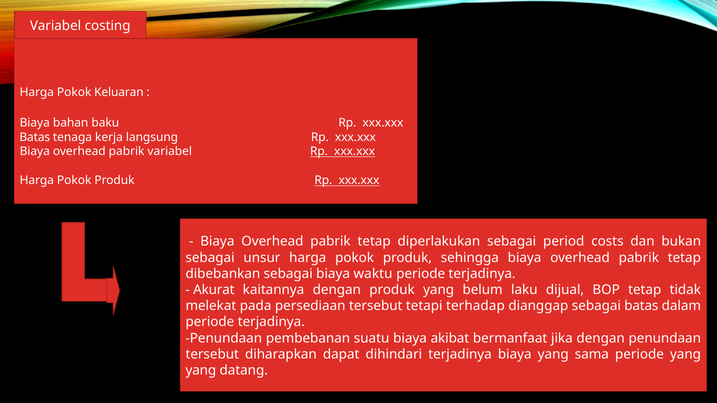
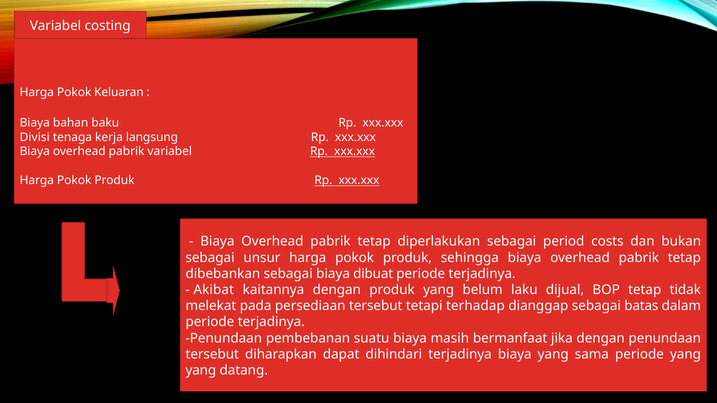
Batas: Batas -> Divisi (35, 137)
waktu: waktu -> dibuat (373, 274)
Akurat: Akurat -> Akibat (214, 290)
akibat: akibat -> masih (450, 338)
